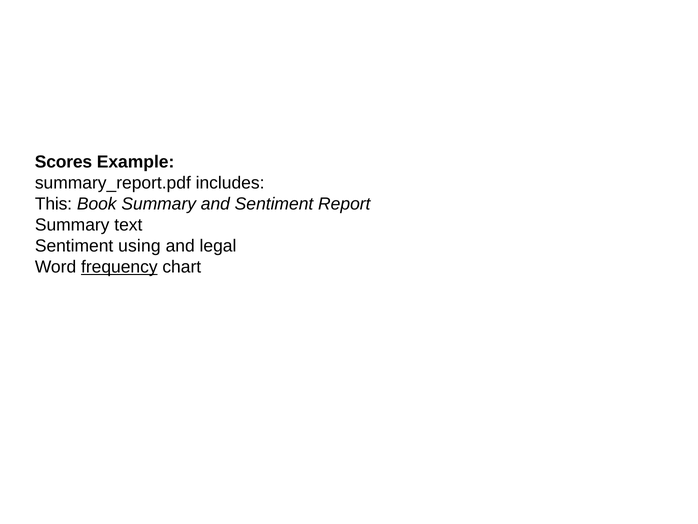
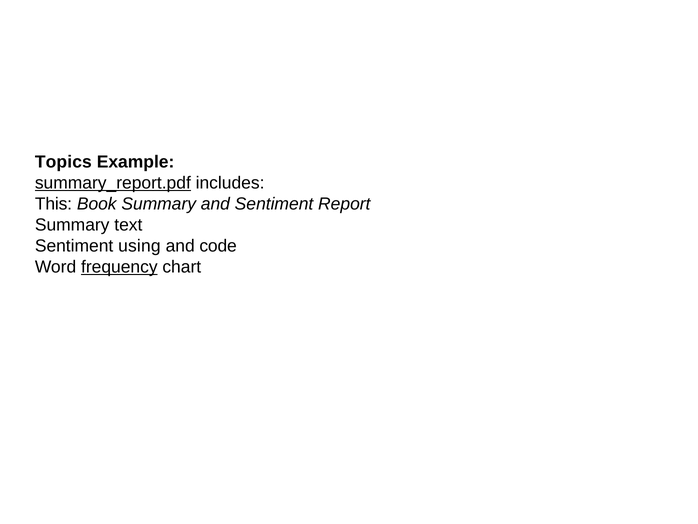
Scores: Scores -> Topics (63, 162)
summary_report.pdf underline: none -> present (113, 183)
legal: legal -> code (218, 246)
